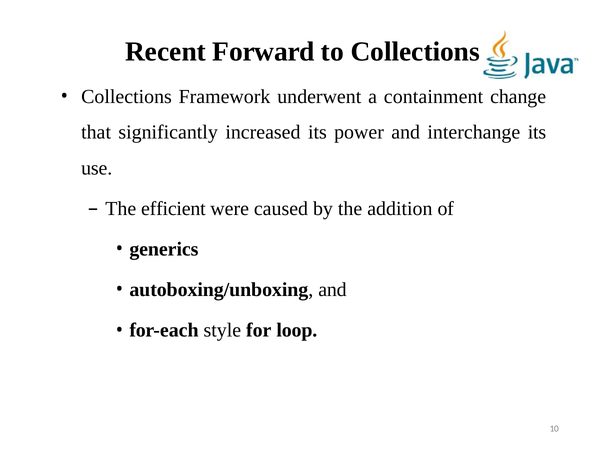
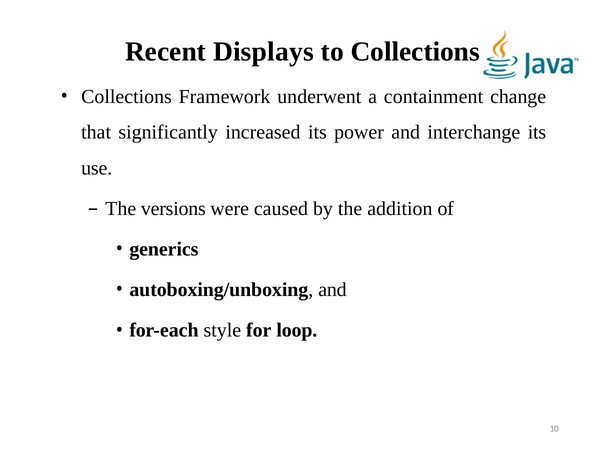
Forward: Forward -> Displays (263, 52)
efficient: efficient -> versions (173, 209)
